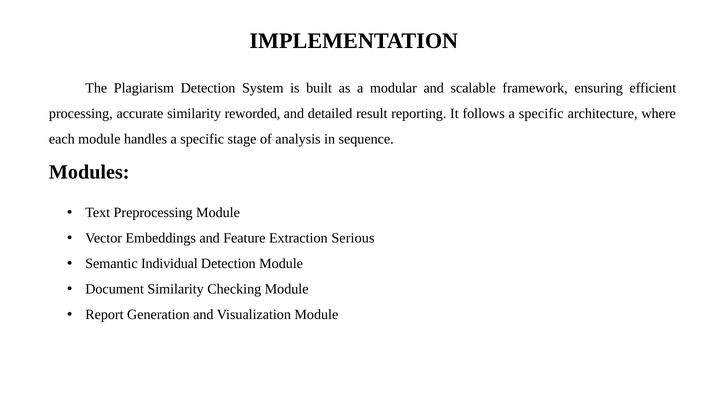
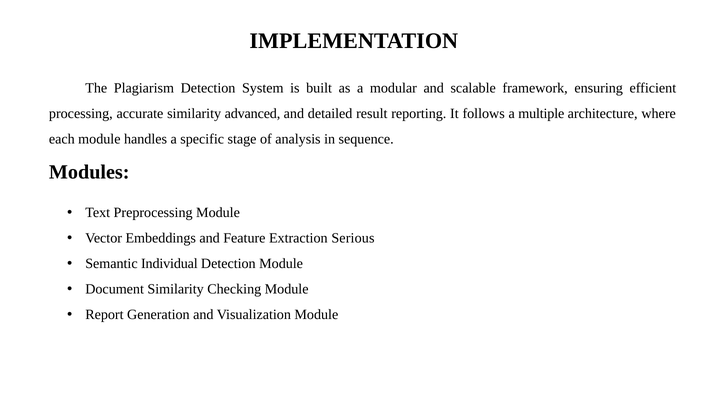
reworded: reworded -> advanced (252, 113)
follows a specific: specific -> multiple (541, 113)
